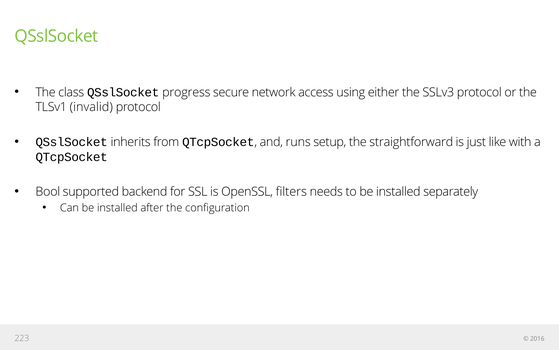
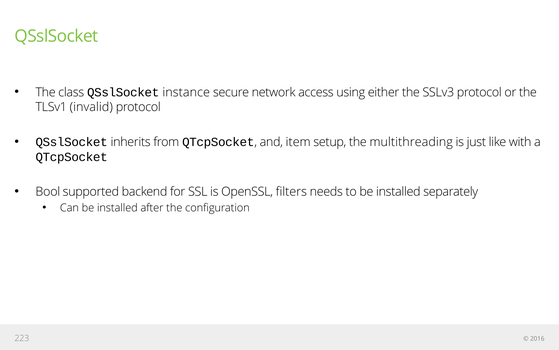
progress: progress -> instance (186, 92)
runs: runs -> item (298, 142)
straightforward: straightforward -> multithreading (411, 142)
